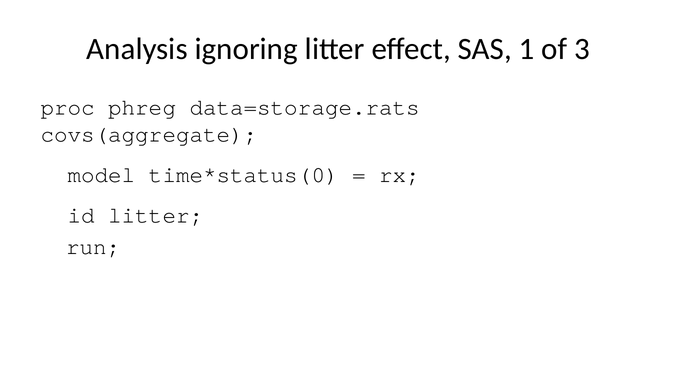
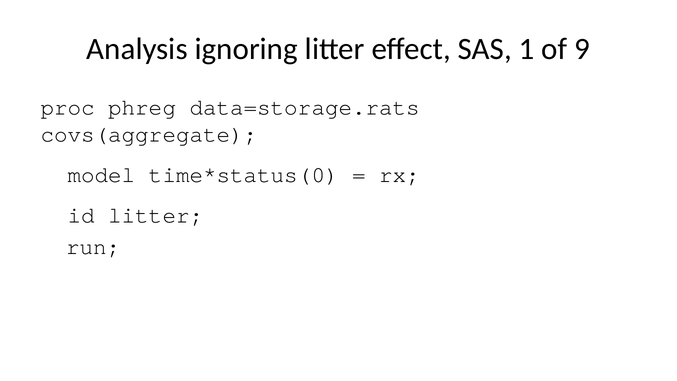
3: 3 -> 9 (582, 49)
